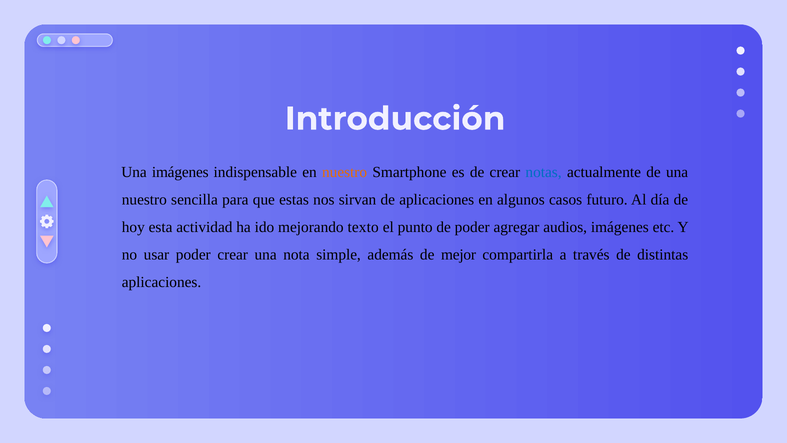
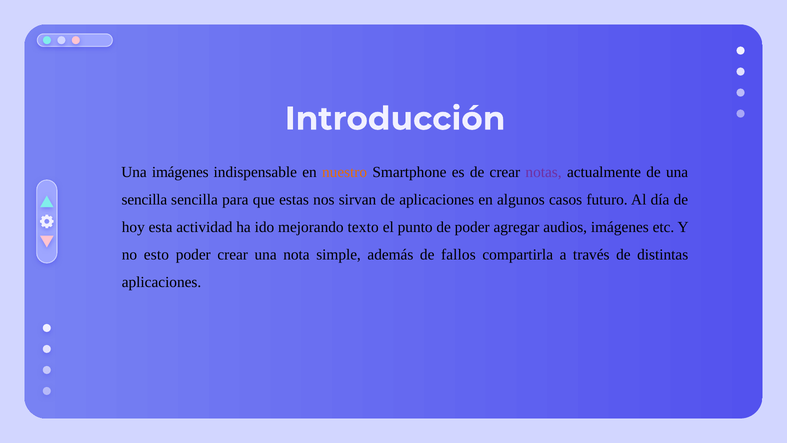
notas colour: blue -> purple (544, 172)
nuestro: nuestro -> sencilla (144, 200)
usar: usar -> esto (156, 255)
mejor: mejor -> fallos (458, 255)
